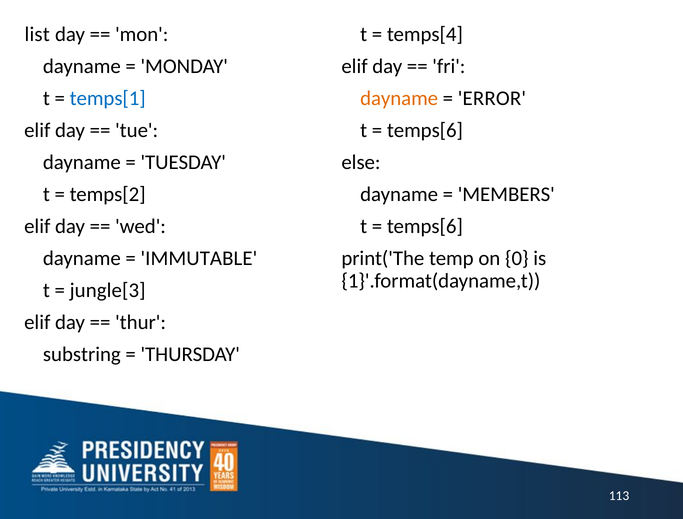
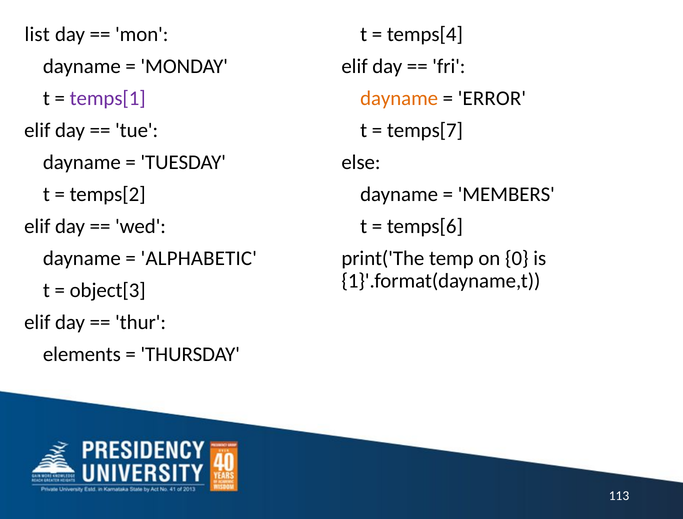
temps[1 colour: blue -> purple (108, 98)
temps[6: temps[6 -> temps[7 (425, 130)
IMMUTABLE: IMMUTABLE -> ALPHABETIC (199, 258)
jungle[3: jungle[3 -> object[3 (108, 290)
substring: substring -> elements (82, 354)
